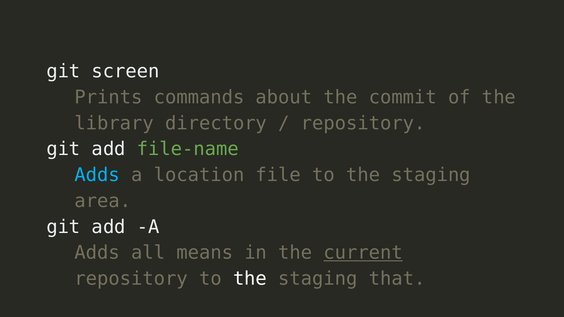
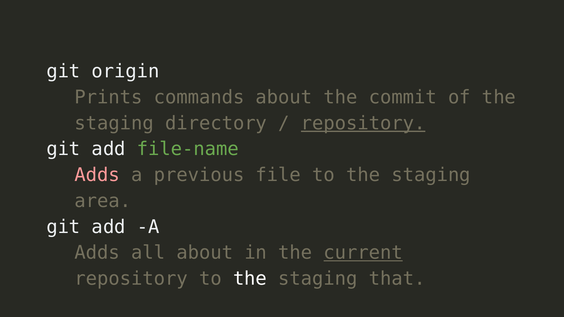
screen: screen -> origin (126, 71)
library: library -> staging (114, 123)
repository underline: none -> present (363, 123)
Adds colour: light blue -> pink (97, 175)
location: location -> previous (199, 175)
all means: means -> about (205, 253)
